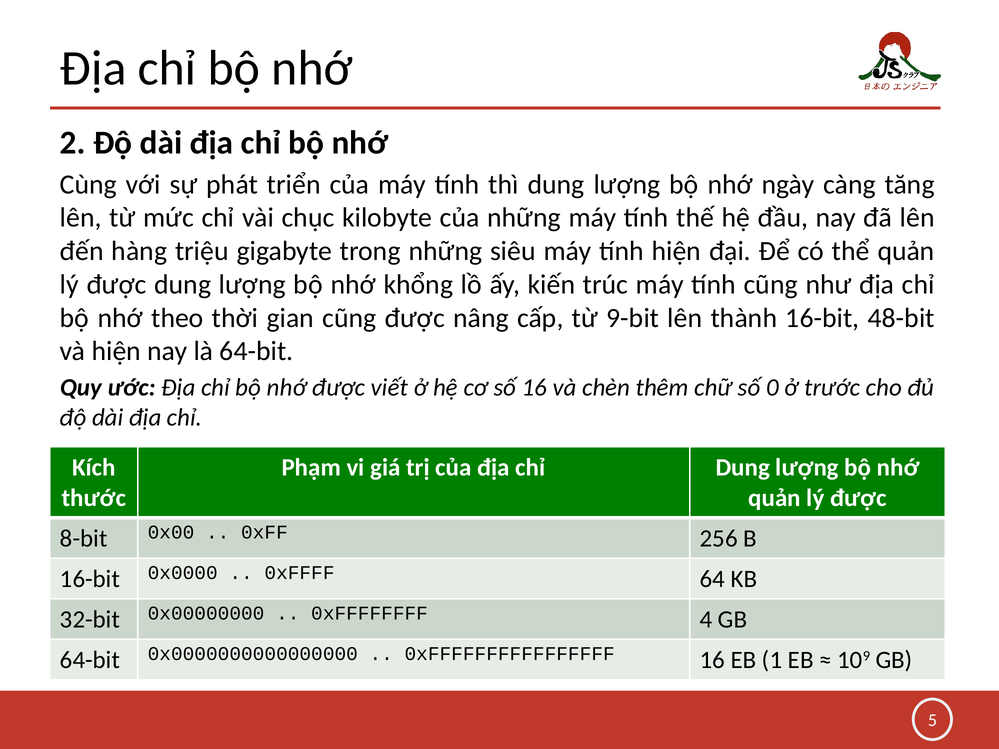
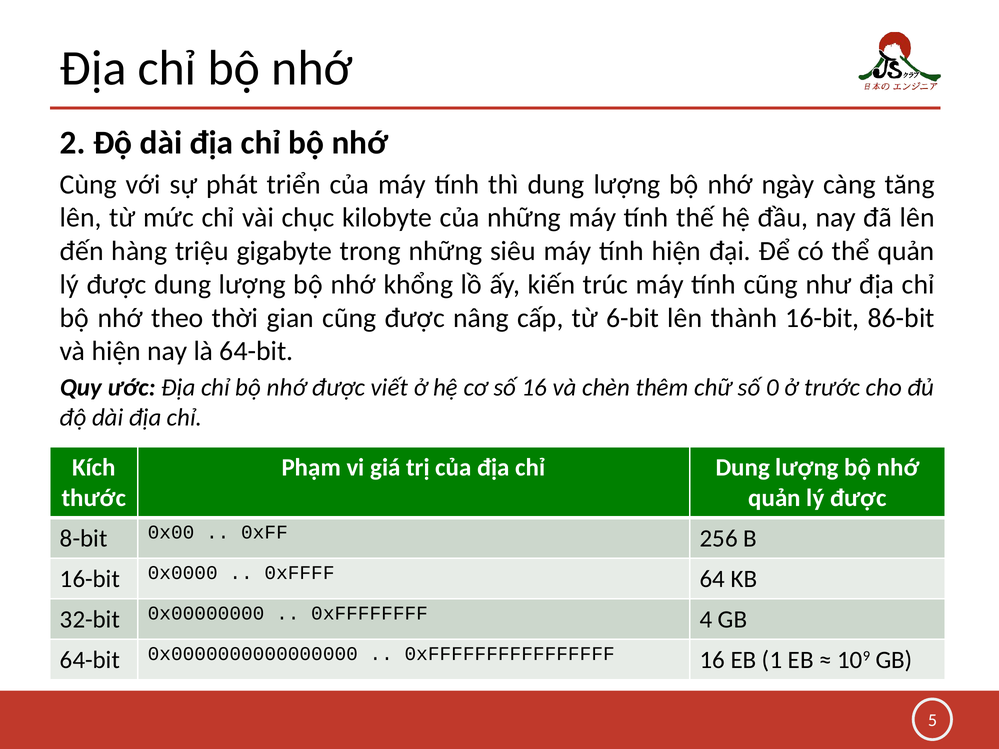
9-bit: 9-bit -> 6-bit (633, 318)
48-bit: 48-bit -> 86-bit (901, 318)
